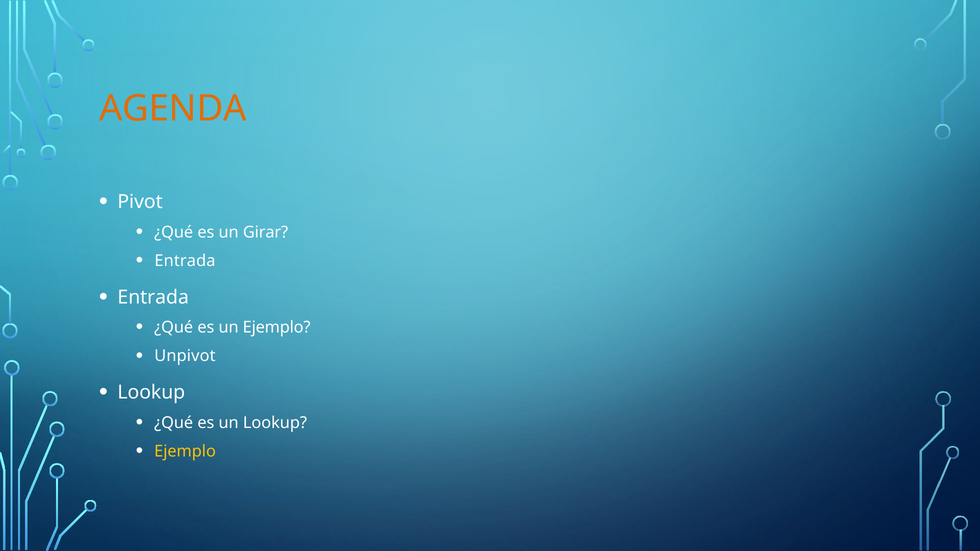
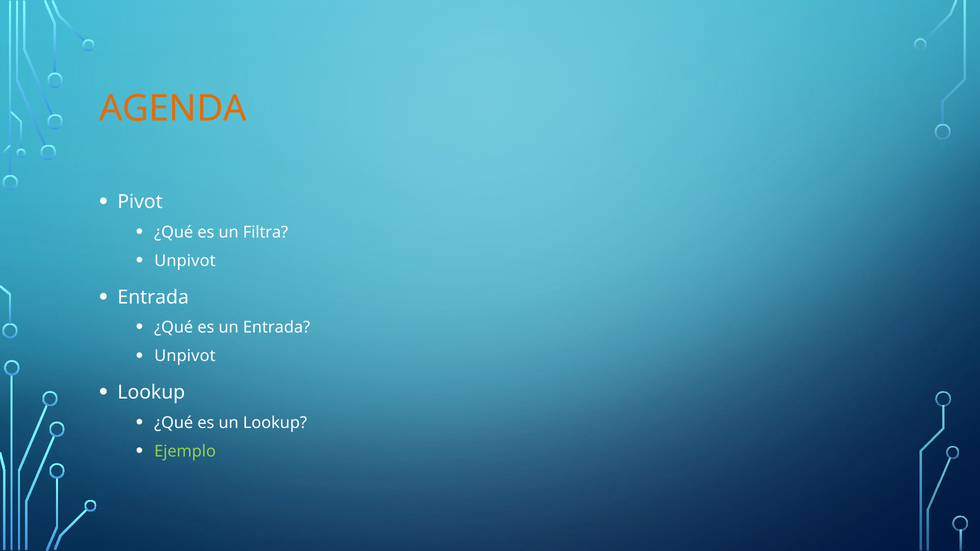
Girar: Girar -> Filtra (266, 232)
Entrada: Entrada -> Unpivot (185, 261)
un Ejemplo: Ejemplo -> Entrada (277, 328)
Ejemplo colour: yellow -> light green (185, 451)
